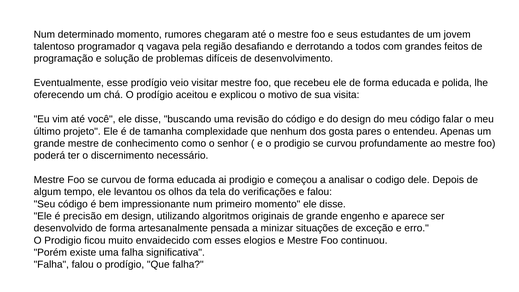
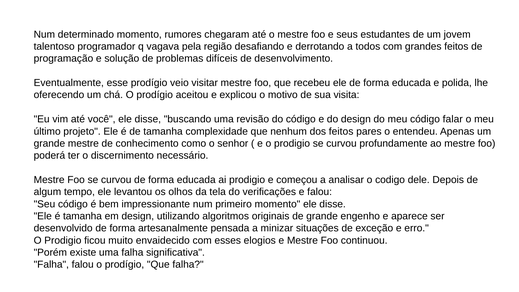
dos gosta: gosta -> feitos (341, 131)
é precisão: precisão -> tamanha (82, 216)
